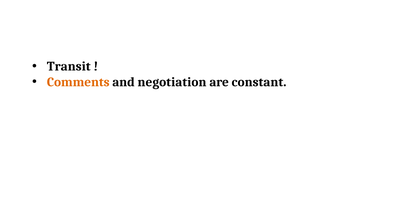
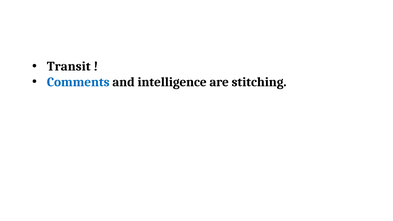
Comments colour: orange -> blue (78, 82)
negotiation: negotiation -> intelligence (172, 82)
constant: constant -> stitching (259, 82)
